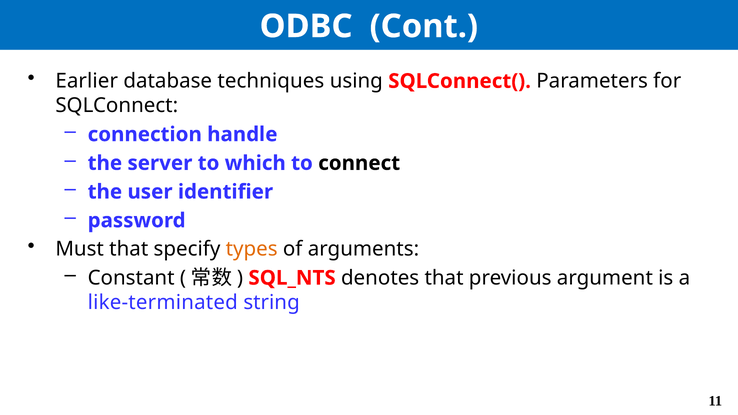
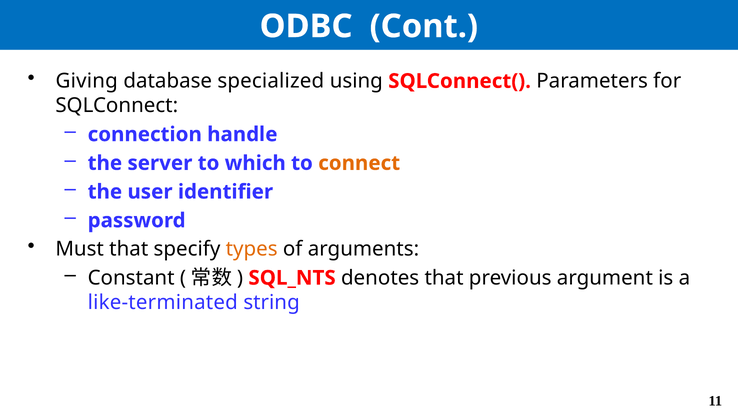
Earlier: Earlier -> Giving (87, 81)
techniques: techniques -> specialized (271, 81)
connect colour: black -> orange (359, 163)
